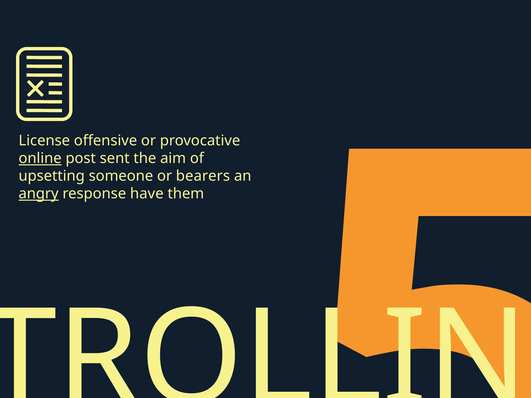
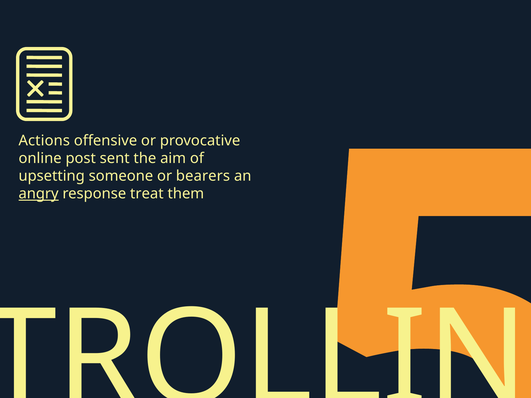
License: License -> Actions (44, 141)
online underline: present -> none (40, 159)
have: have -> treat (147, 194)
